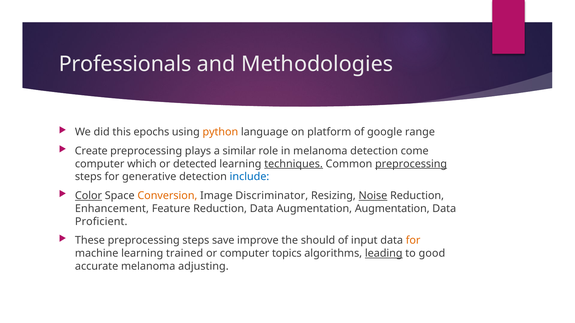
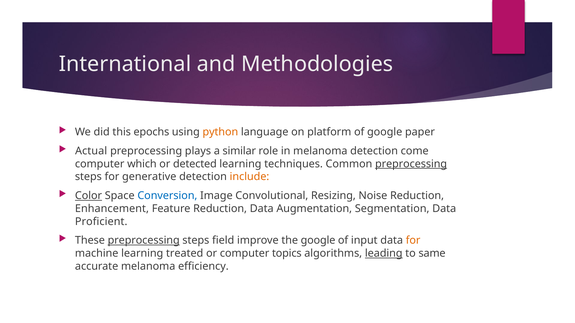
Professionals: Professionals -> International (125, 64)
range: range -> paper (420, 132)
Create: Create -> Actual (91, 151)
techniques underline: present -> none (294, 164)
include colour: blue -> orange (249, 177)
Conversion colour: orange -> blue (167, 196)
Discriminator: Discriminator -> Convolutional (272, 196)
Noise underline: present -> none (373, 196)
Augmentation Augmentation: Augmentation -> Segmentation (392, 209)
preprocessing underline: none -> present (144, 241)
save: save -> field (223, 241)
the should: should -> google (318, 241)
trained: trained -> treated (185, 254)
good: good -> same (432, 254)
adjusting: adjusting -> efficiency (203, 267)
